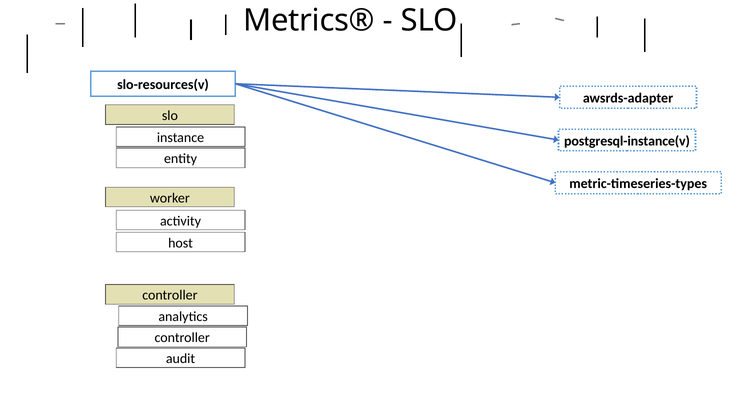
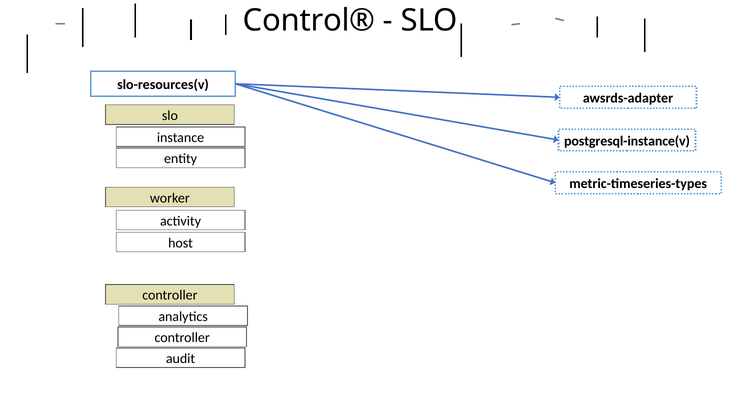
Metrics®: Metrics® -> Control® (309, 20)
